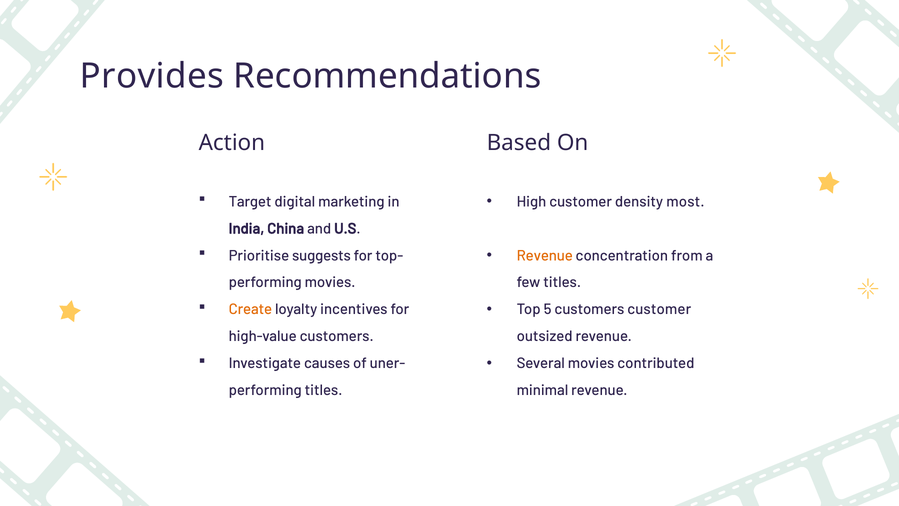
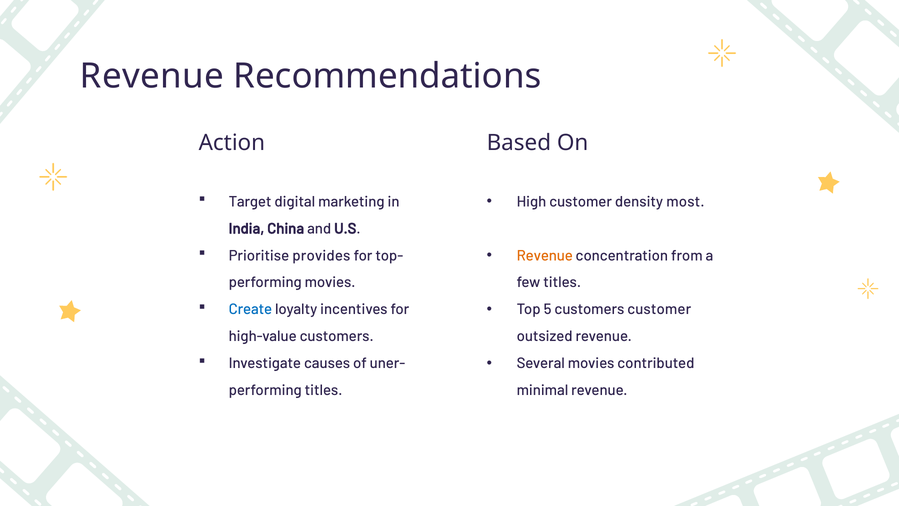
Provides: Provides -> Revenue (152, 76)
suggests: suggests -> provides (321, 255)
Create colour: orange -> blue (250, 309)
